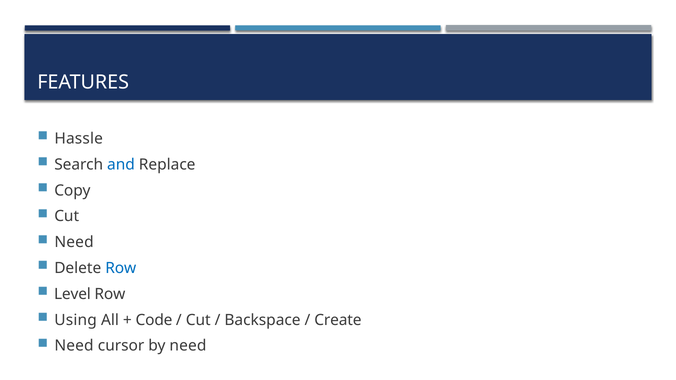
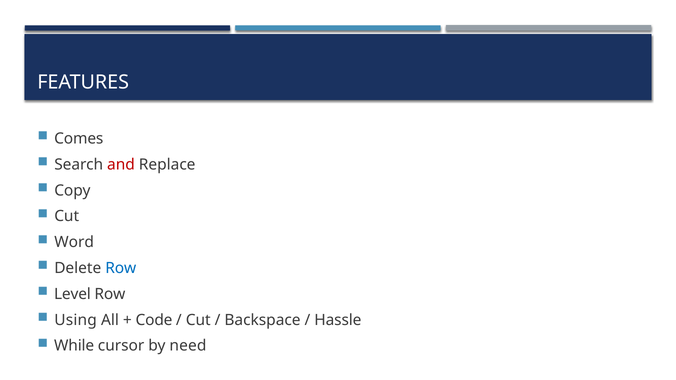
Hassle: Hassle -> Comes (79, 139)
and colour: blue -> red (121, 165)
Need: Need -> Word (74, 242)
Create: Create -> Hassle (338, 320)
Need: Need -> While (74, 346)
